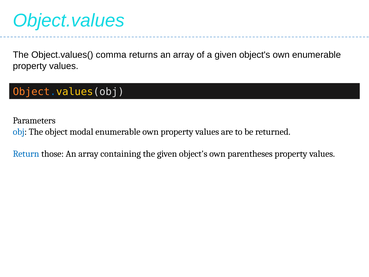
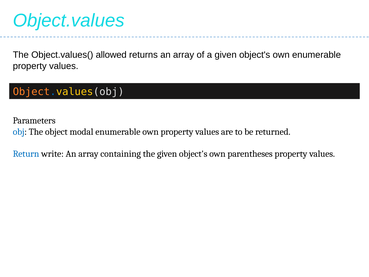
comma: comma -> allowed (111, 55)
those: those -> write (52, 154)
